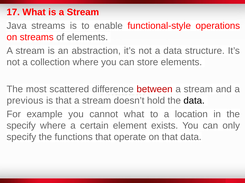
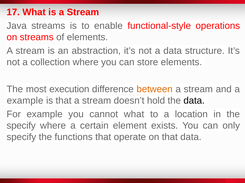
scattered: scattered -> execution (69, 90)
between colour: red -> orange (155, 90)
previous: previous -> example (25, 101)
